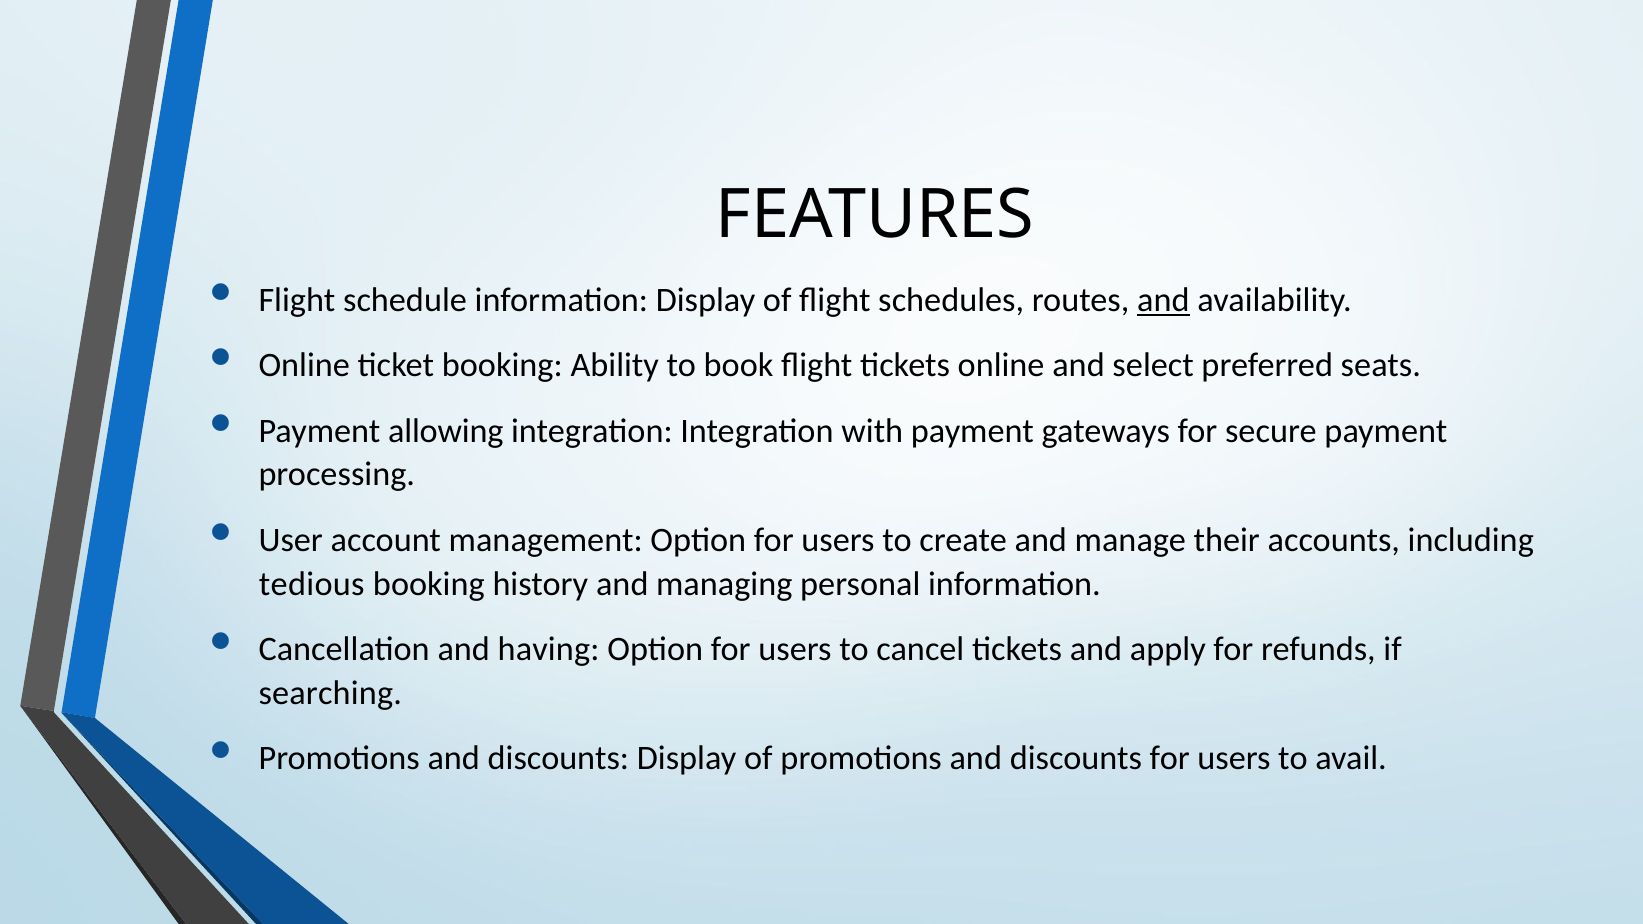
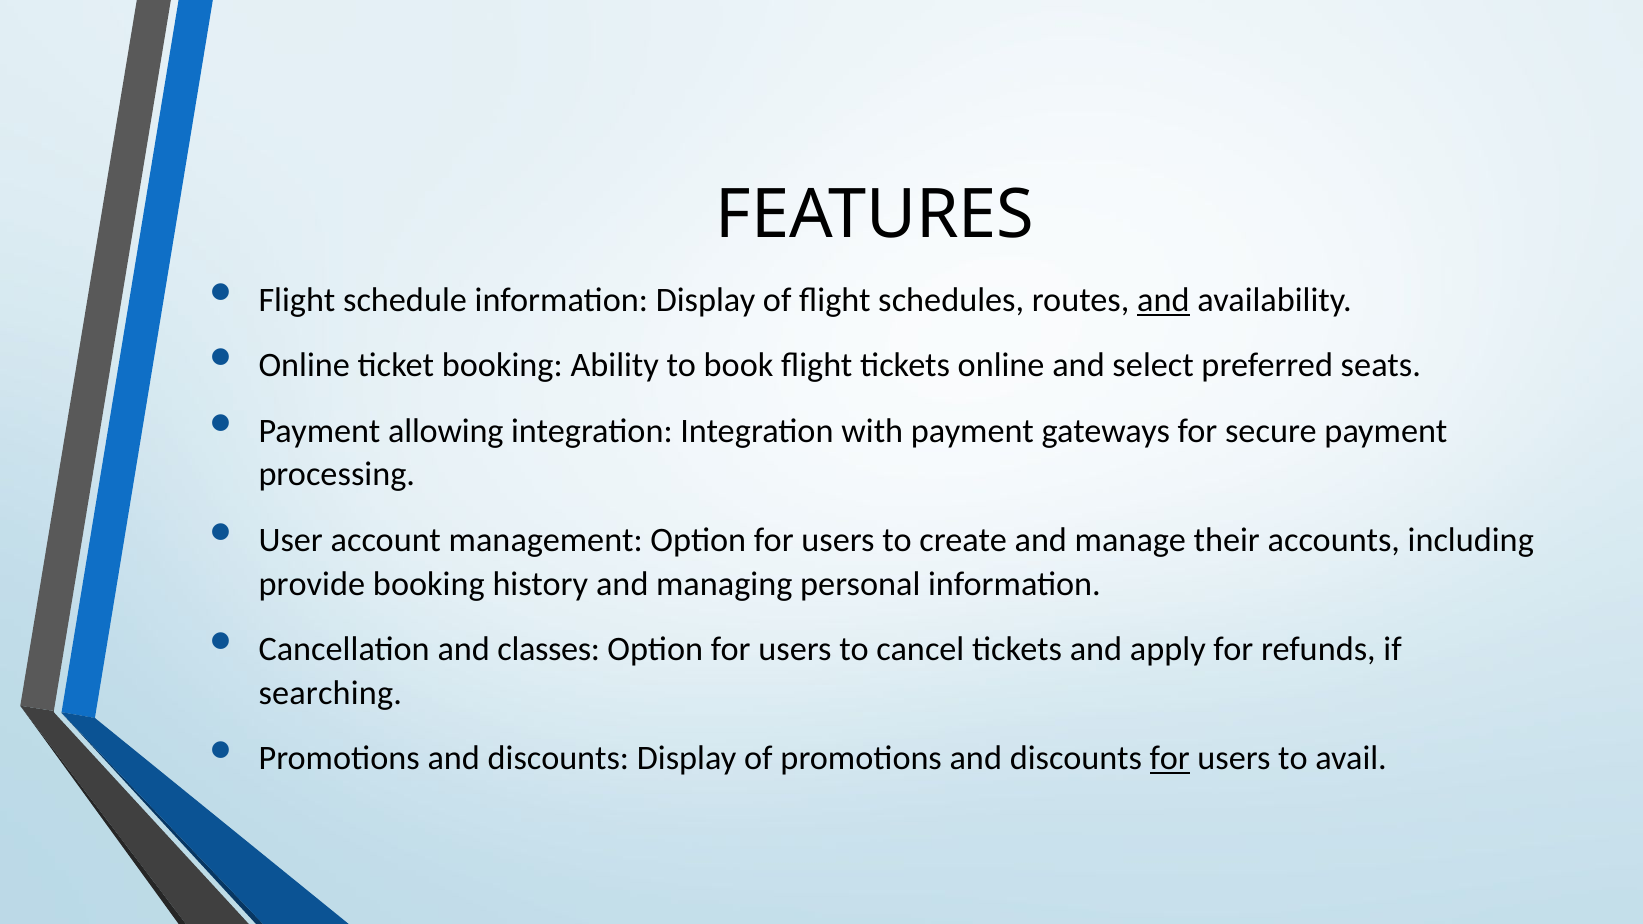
tedious: tedious -> provide (312, 584)
having: having -> classes (549, 649)
for underline: none -> present (1170, 758)
